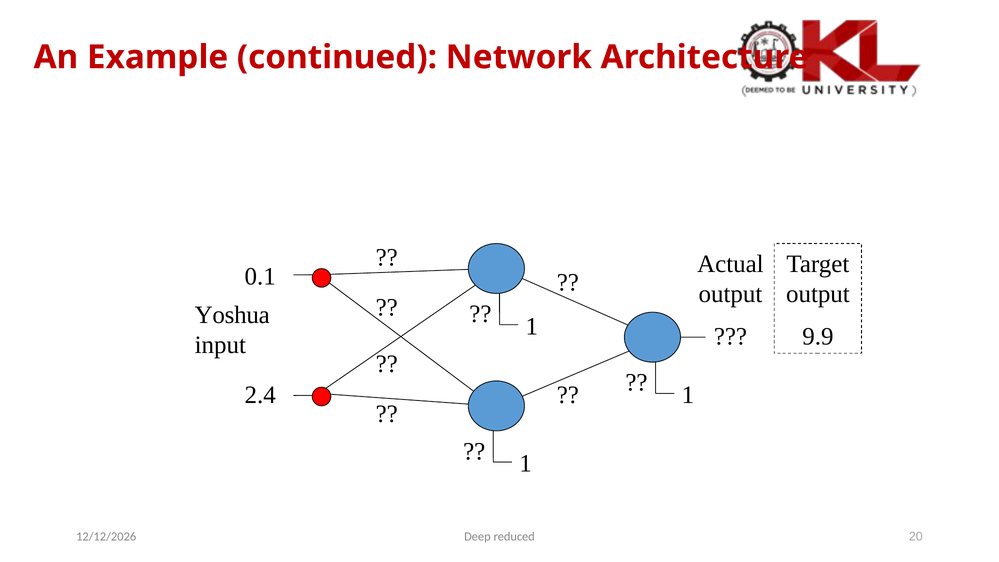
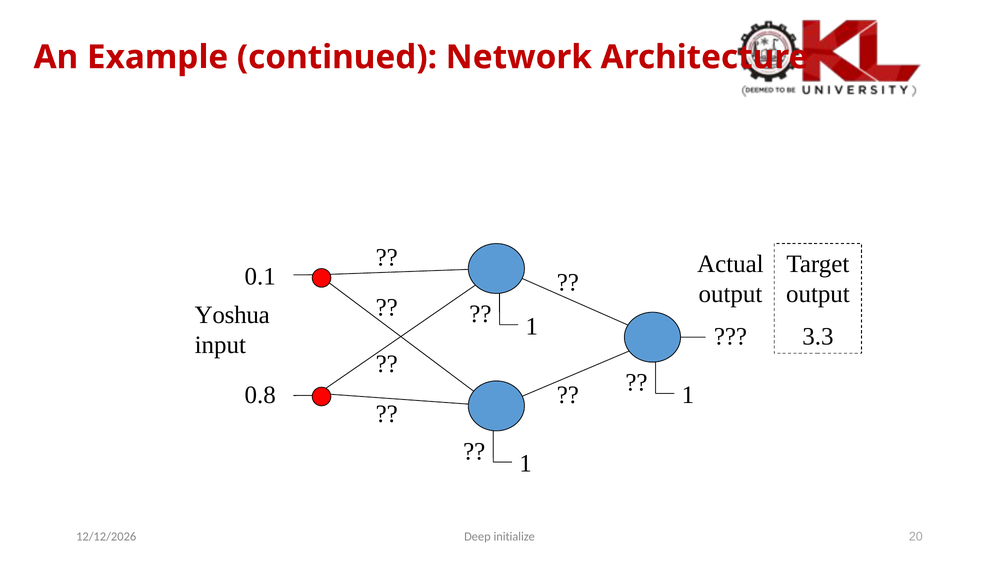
9.9: 9.9 -> 3.3 (818, 336)
2.4: 2.4 -> 0.8 (260, 395)
reduced: reduced -> initialize (514, 537)
